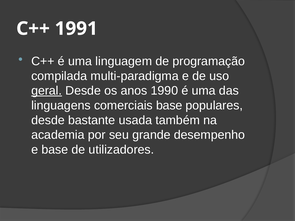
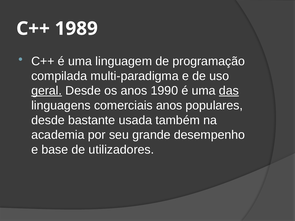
1991: 1991 -> 1989 (76, 29)
das underline: none -> present (229, 91)
comerciais base: base -> anos (169, 106)
